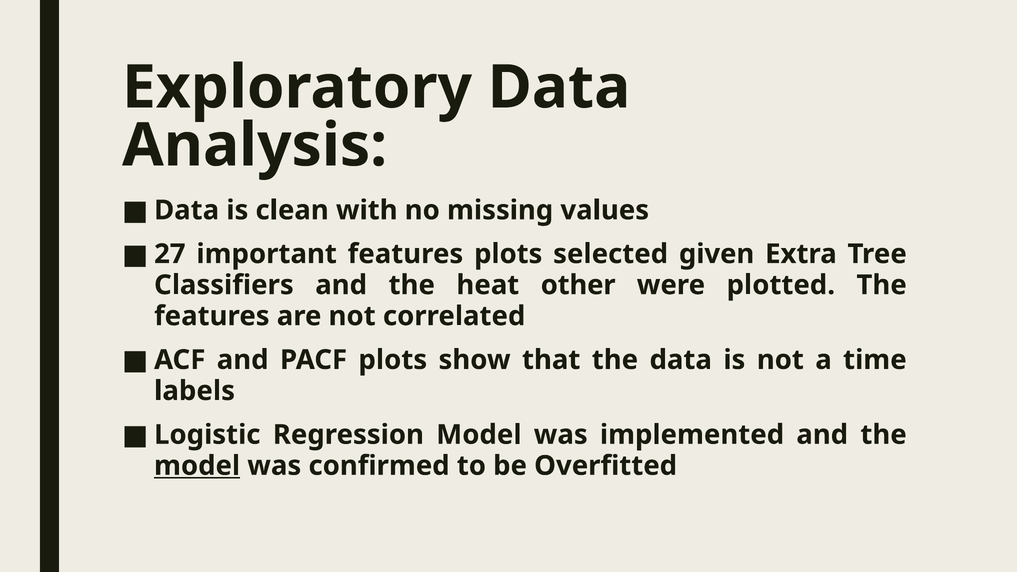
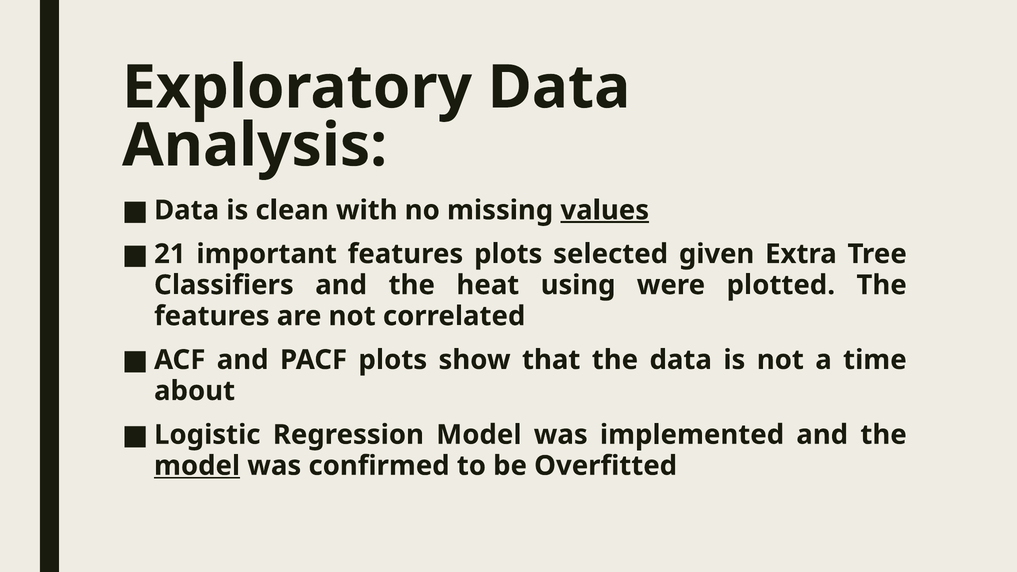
values underline: none -> present (605, 210)
27: 27 -> 21 (170, 254)
other: other -> using (578, 285)
labels: labels -> about (195, 391)
